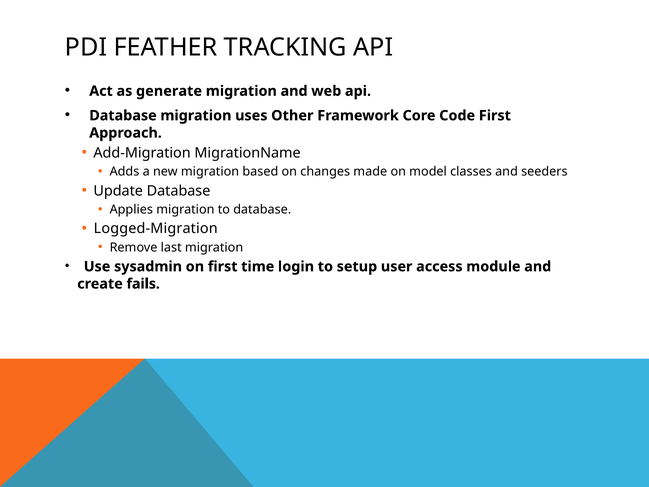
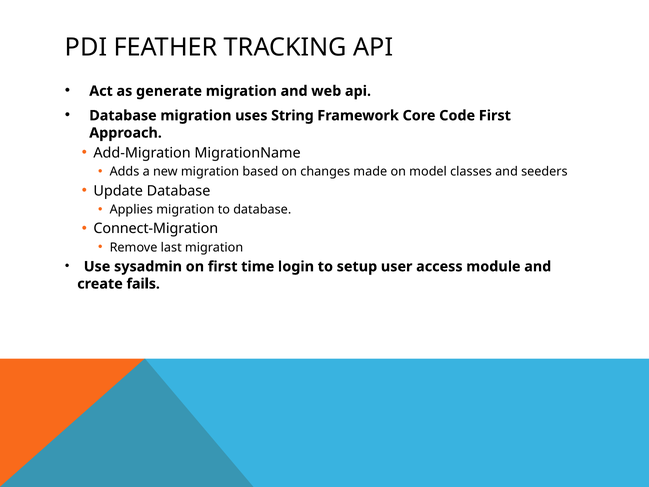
Other: Other -> String (292, 116)
Logged-Migration: Logged-Migration -> Connect-Migration (156, 229)
